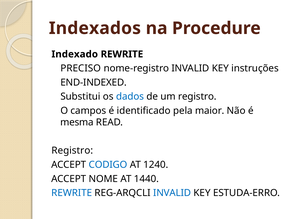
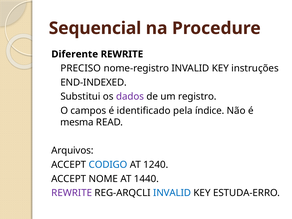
Indexados: Indexados -> Sequencial (95, 28)
Indexado: Indexado -> Diferente (75, 54)
dados colour: blue -> purple (130, 97)
maior: maior -> índice (210, 111)
Registro: Registro -> Arquivos (72, 151)
REWRITE colour: blue -> purple (72, 193)
